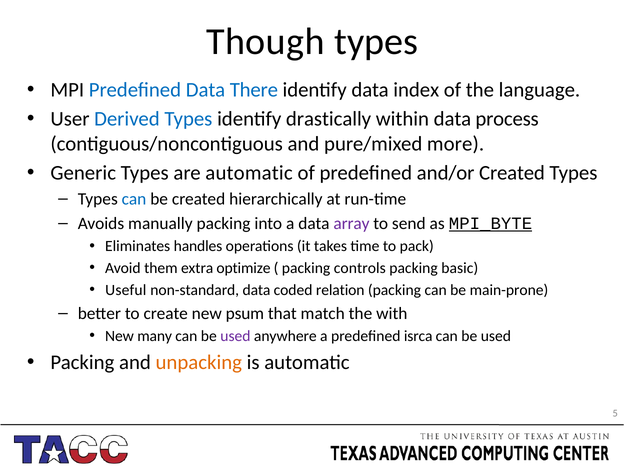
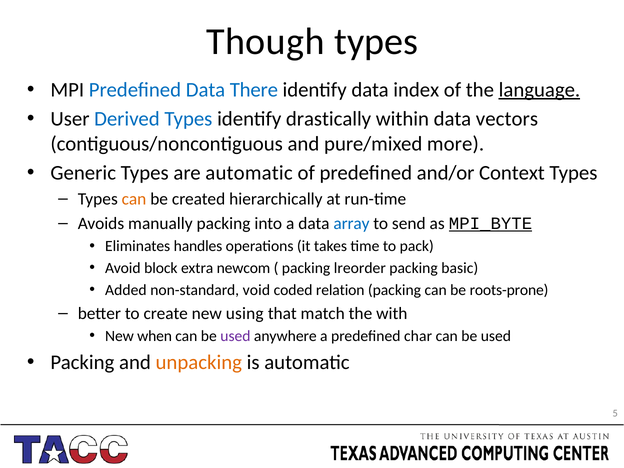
language underline: none -> present (539, 90)
process: process -> vectors (507, 119)
and/or Created: Created -> Context (512, 173)
can colour: blue -> orange (134, 199)
array colour: purple -> blue (351, 223)
them: them -> block (161, 268)
optimize: optimize -> newcom (243, 268)
controls: controls -> lreorder (360, 268)
Useful: Useful -> Added (126, 290)
non-standard data: data -> void (256, 290)
main-prone: main-prone -> roots-prone (509, 290)
psum: psum -> using (245, 313)
many: many -> when (155, 336)
isrca: isrca -> char (418, 336)
